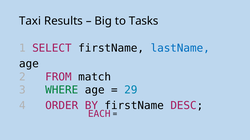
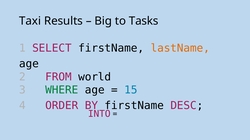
lastName colour: blue -> orange (180, 48)
match: match -> world (95, 77)
29: 29 -> 15 (131, 90)
EACH: EACH -> INTO (99, 114)
